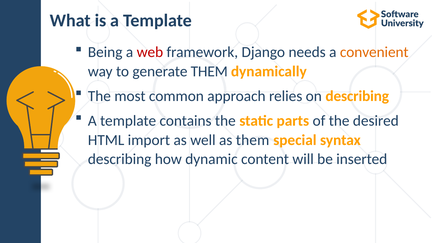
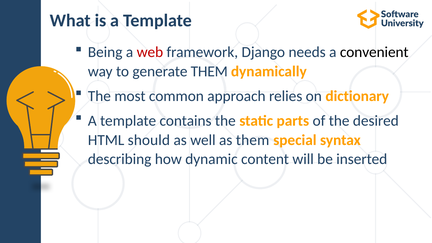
convenient colour: orange -> black (374, 52)
on describing: describing -> dictionary (357, 96)
import: import -> should (149, 140)
